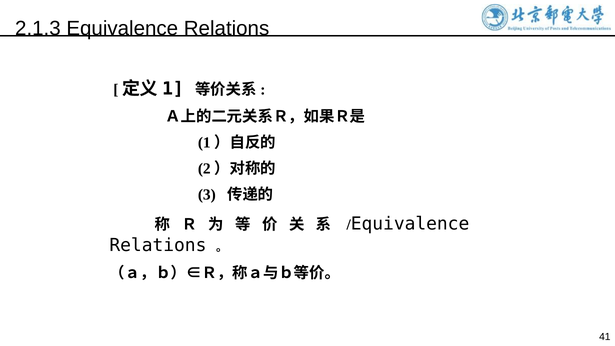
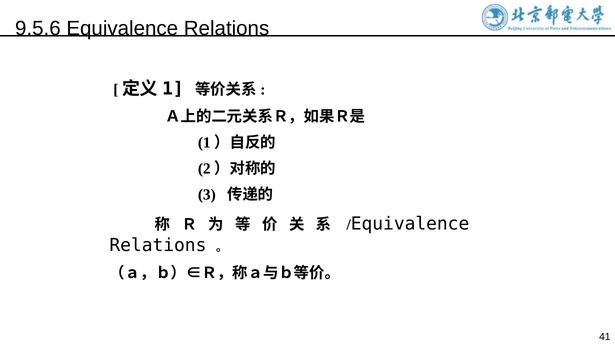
2.1.3: 2.1.3 -> 9.5.6 (38, 28)
